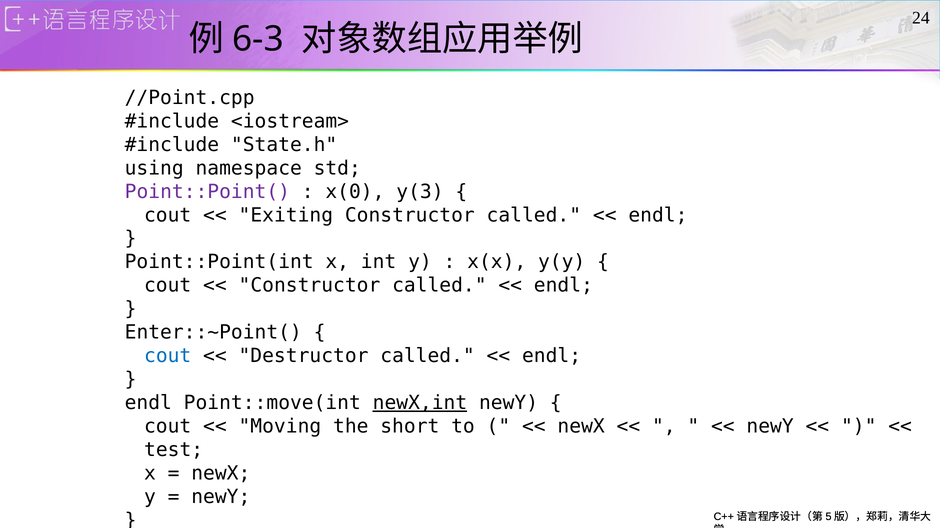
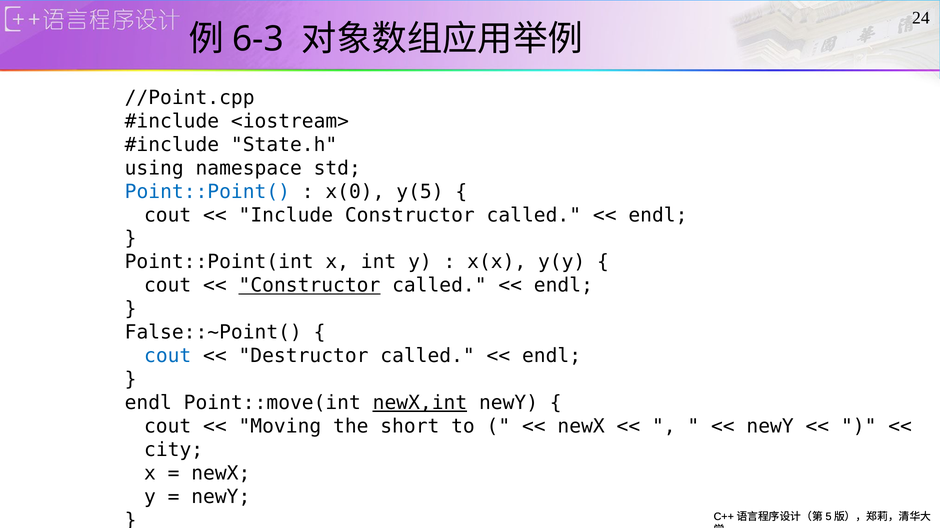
Point::Point( colour: purple -> blue (207, 192)
y(3: y(3 -> y(5 (420, 192)
Exiting: Exiting -> Include (286, 215)
Constructor underline: none -> present (309, 286)
Enter::~Point(: Enter::~Point( -> False::~Point( (213, 333)
test: test -> city (174, 450)
